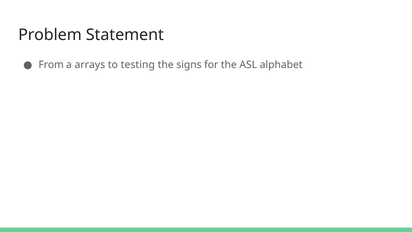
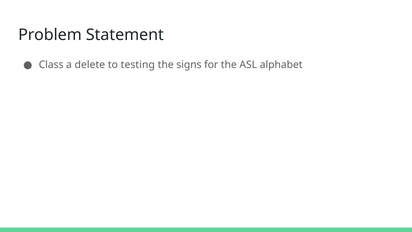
From: From -> Class (51, 65)
arrays: arrays -> delete (90, 65)
